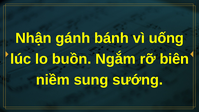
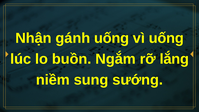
gánh bánh: bánh -> uống (112, 38)
biên: biên -> lắng (174, 59)
